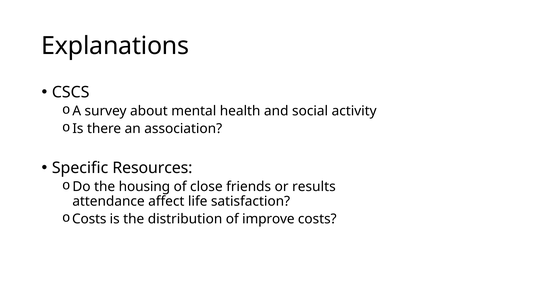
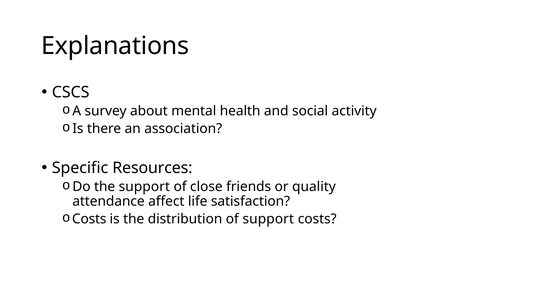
the housing: housing -> support (144, 187)
results: results -> quality (314, 187)
of improve: improve -> support (268, 219)
